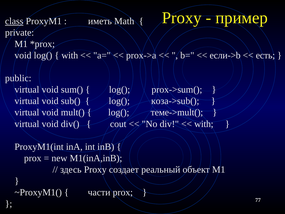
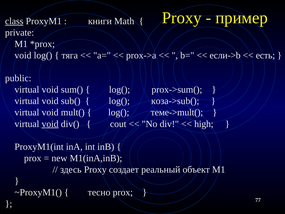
иметь: иметь -> книги (100, 21)
with: with -> тяга (70, 55)
void underline: none -> present (50, 124)
with: with -> high (204, 124)
части: части -> тесно (99, 192)
